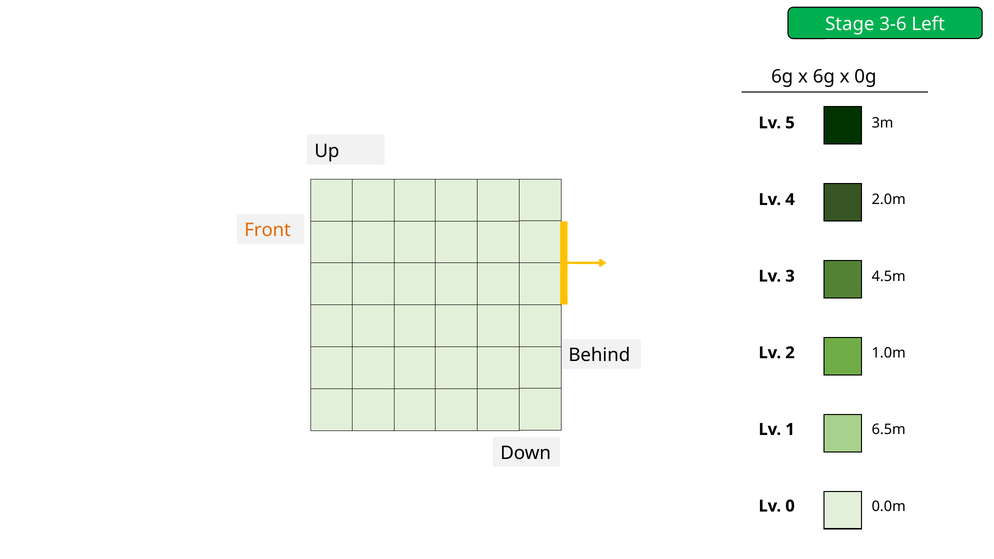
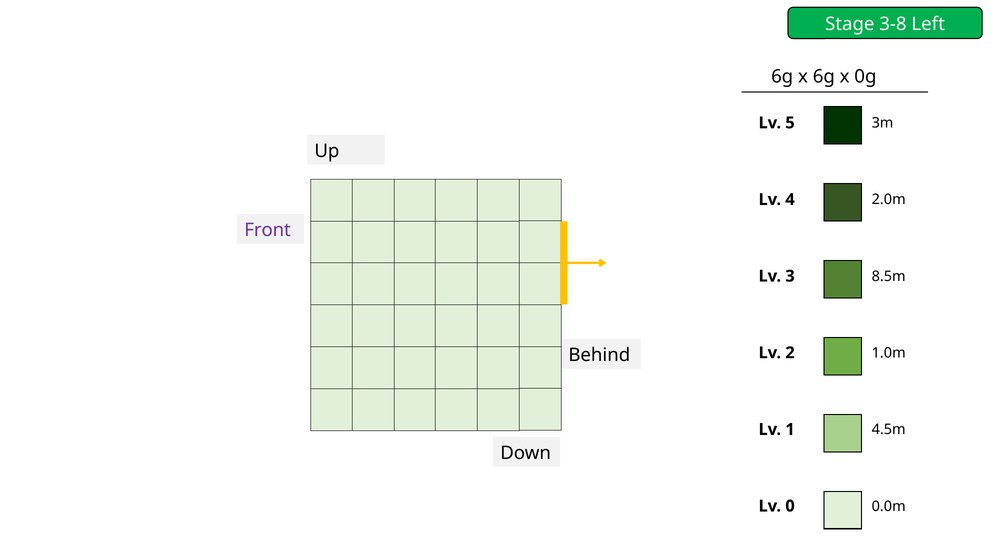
3-6: 3-6 -> 3-8 (893, 24)
Front colour: orange -> purple (268, 230)
4.5m: 4.5m -> 8.5m (889, 276)
6.5m: 6.5m -> 4.5m (889, 430)
